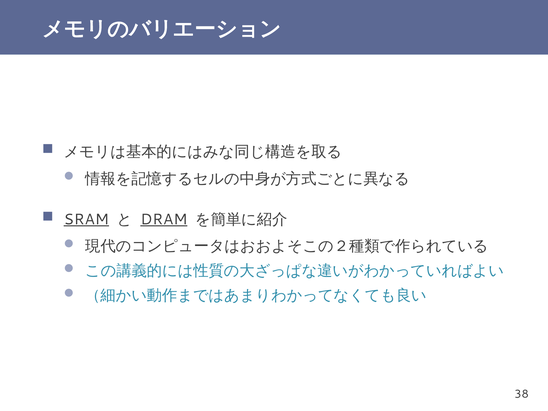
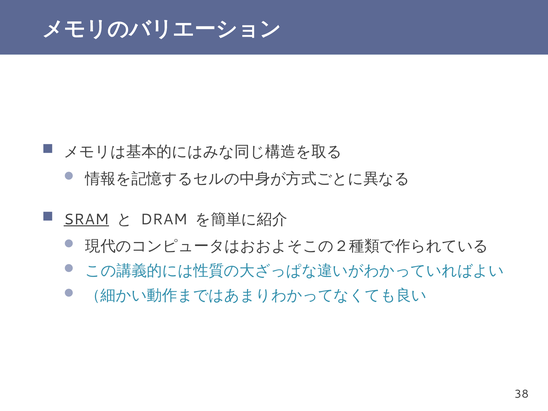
DRAM underline: present -> none (164, 219)
